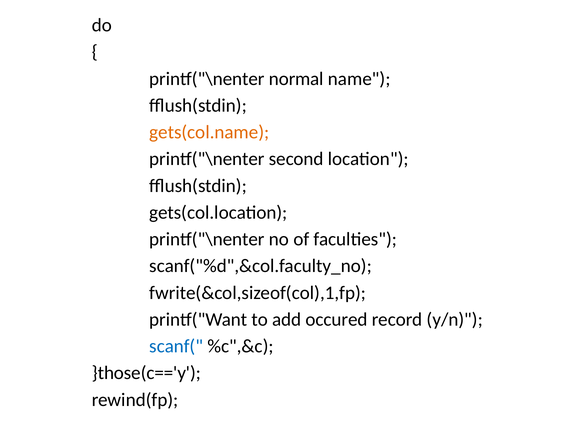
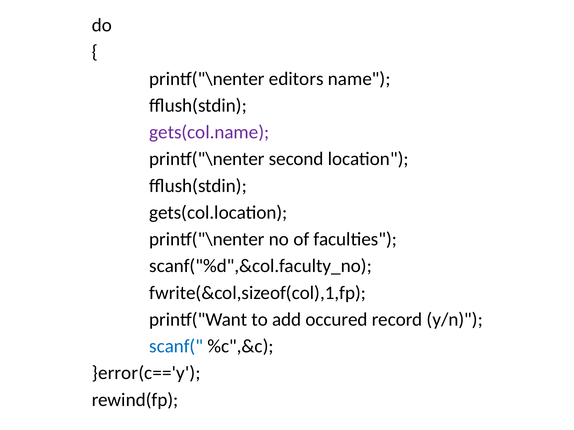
normal: normal -> editors (296, 79)
gets(col.name colour: orange -> purple (209, 132)
}those(c=='y: }those(c=='y -> }error(c=='y (146, 373)
